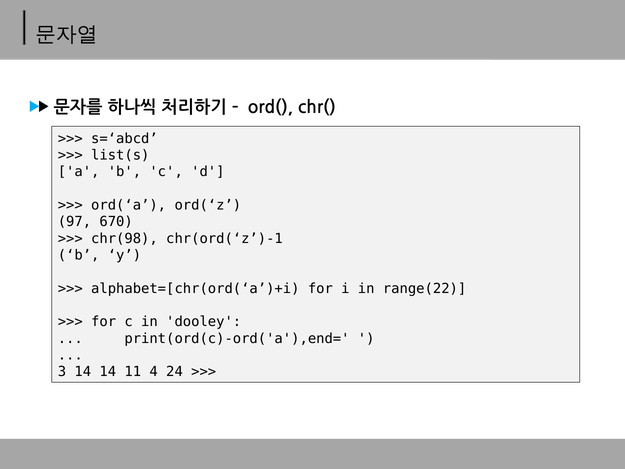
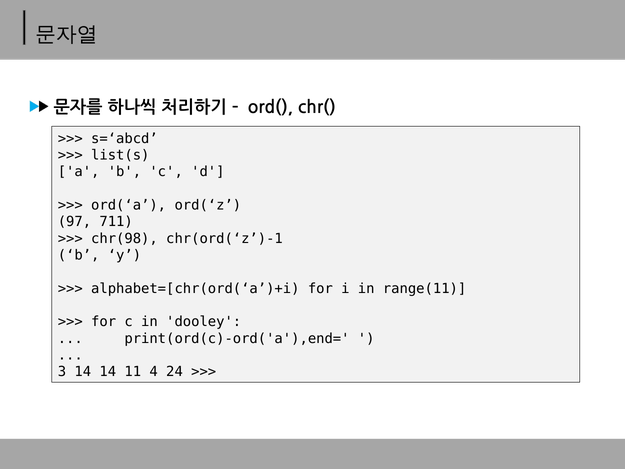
670: 670 -> 711 (116, 222)
range(22: range(22 -> range(11 (425, 288)
